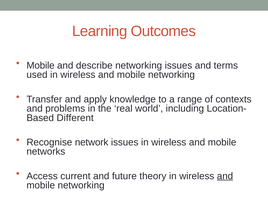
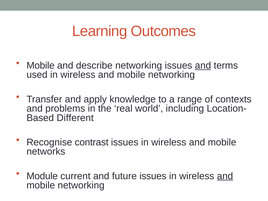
and underline: none -> present (203, 65)
network: network -> contrast (92, 142)
Access: Access -> Module (42, 176)
future theory: theory -> issues (153, 176)
